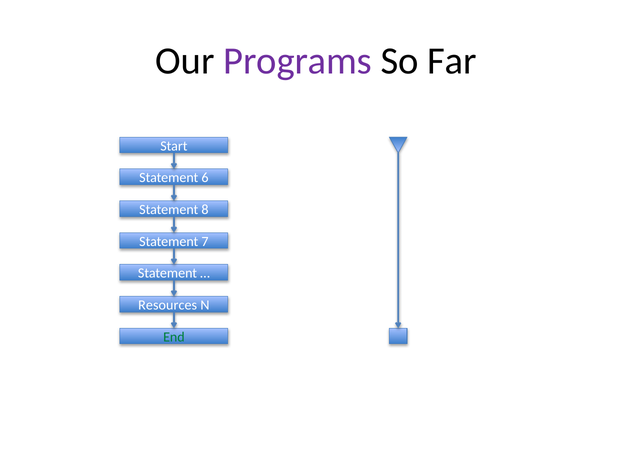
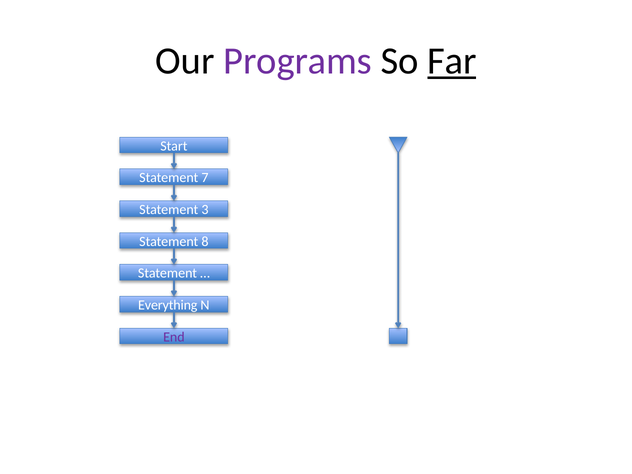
Far underline: none -> present (452, 61)
6: 6 -> 7 (205, 178)
8: 8 -> 3 (205, 210)
7: 7 -> 8 (205, 241)
Resources: Resources -> Everything (168, 305)
End colour: green -> purple (174, 337)
